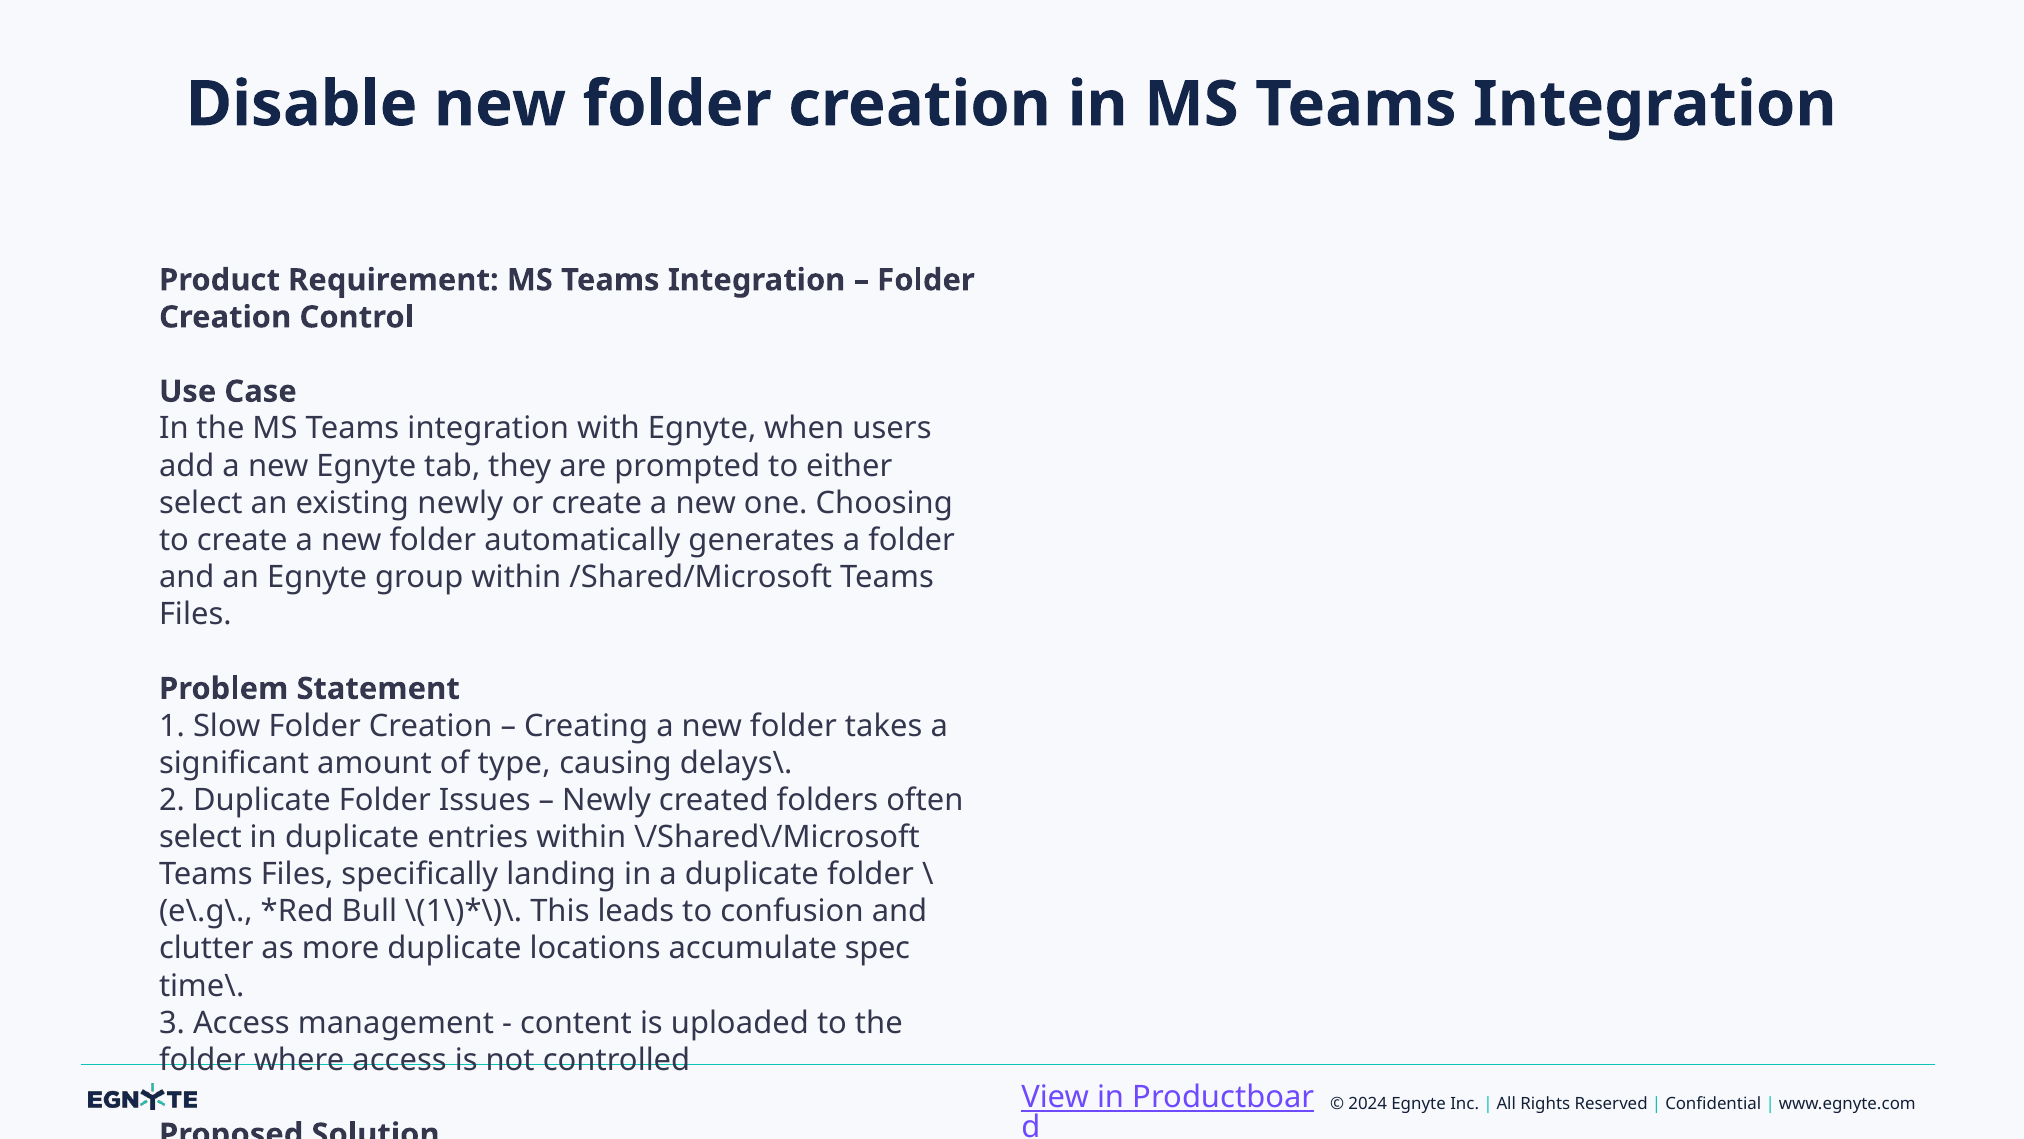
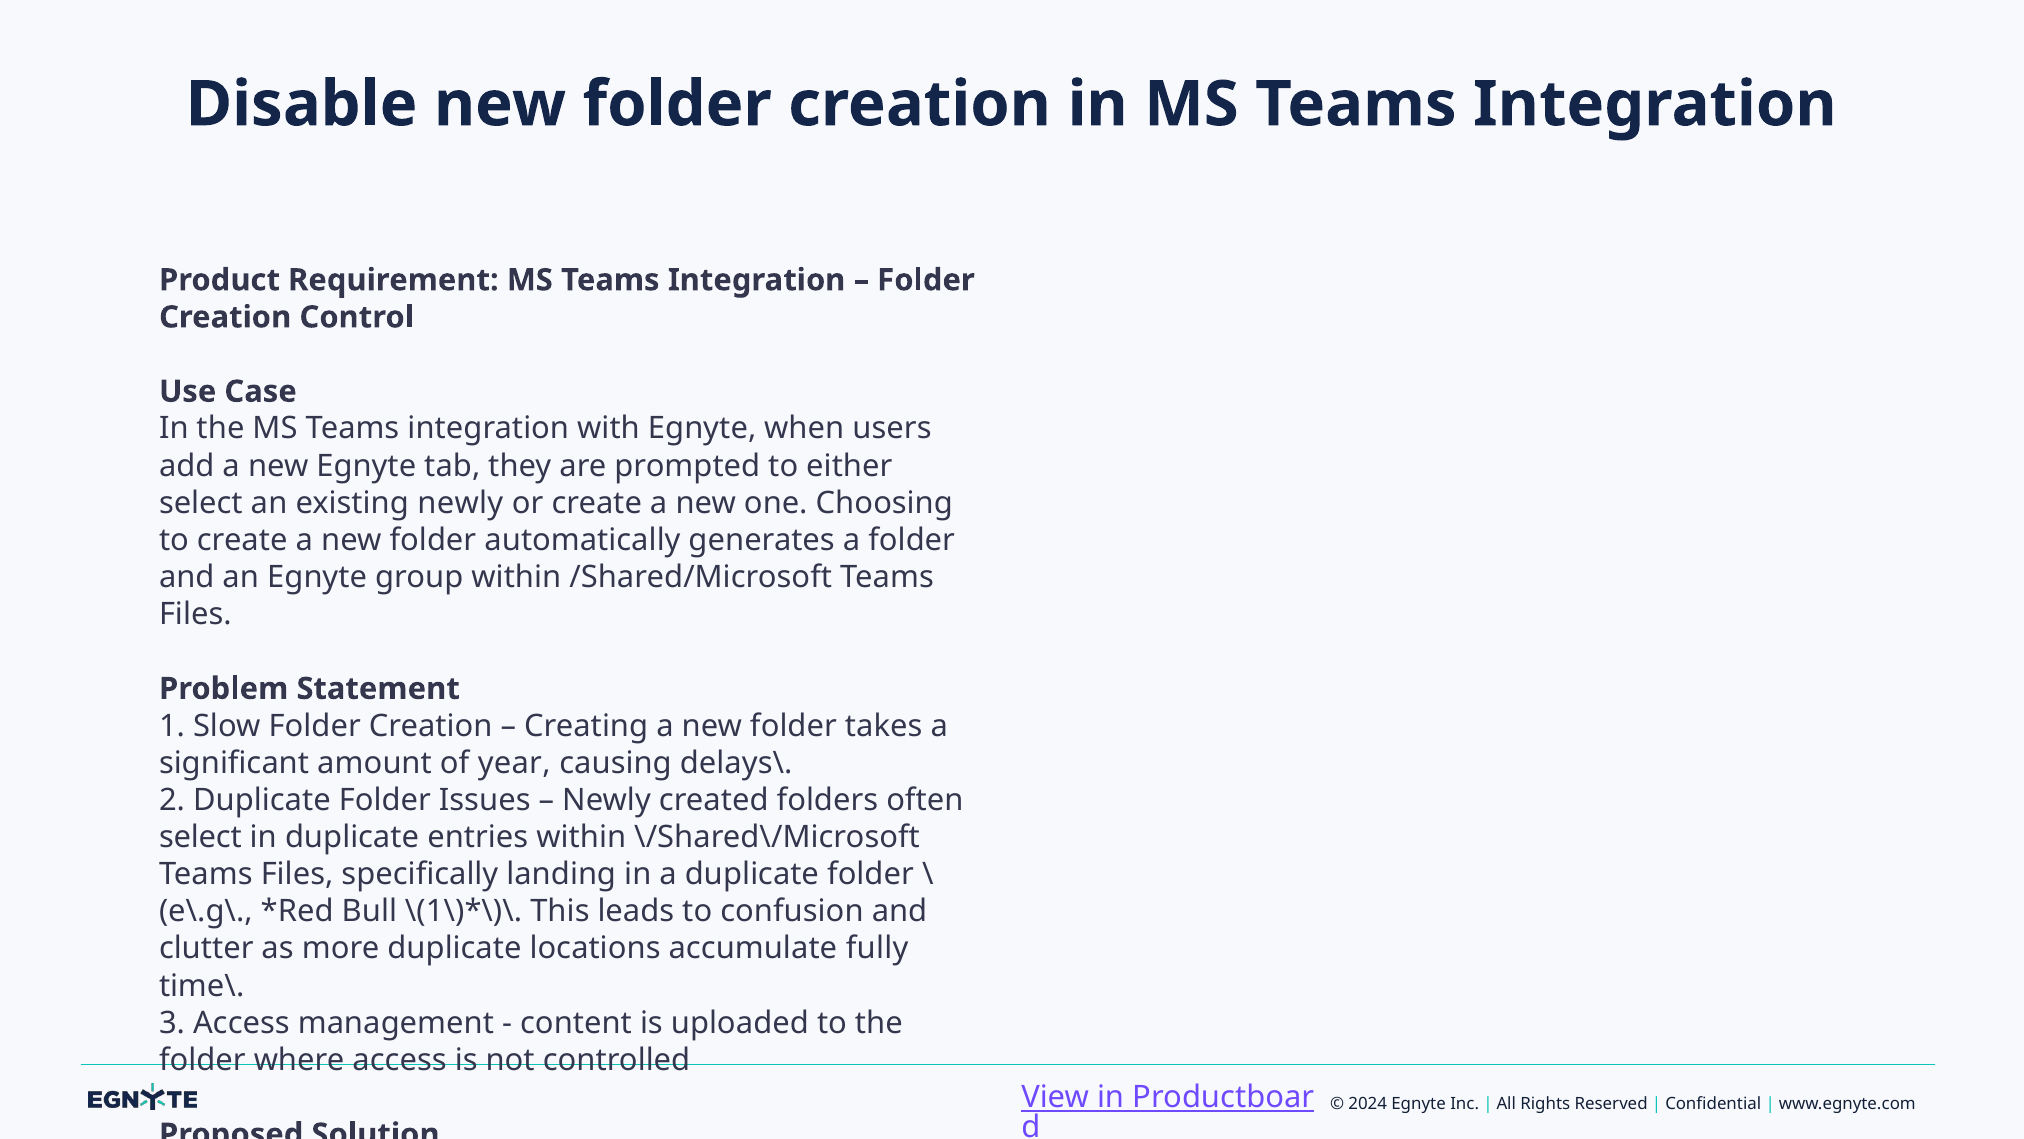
type: type -> year (514, 763)
spec: spec -> fully (877, 948)
